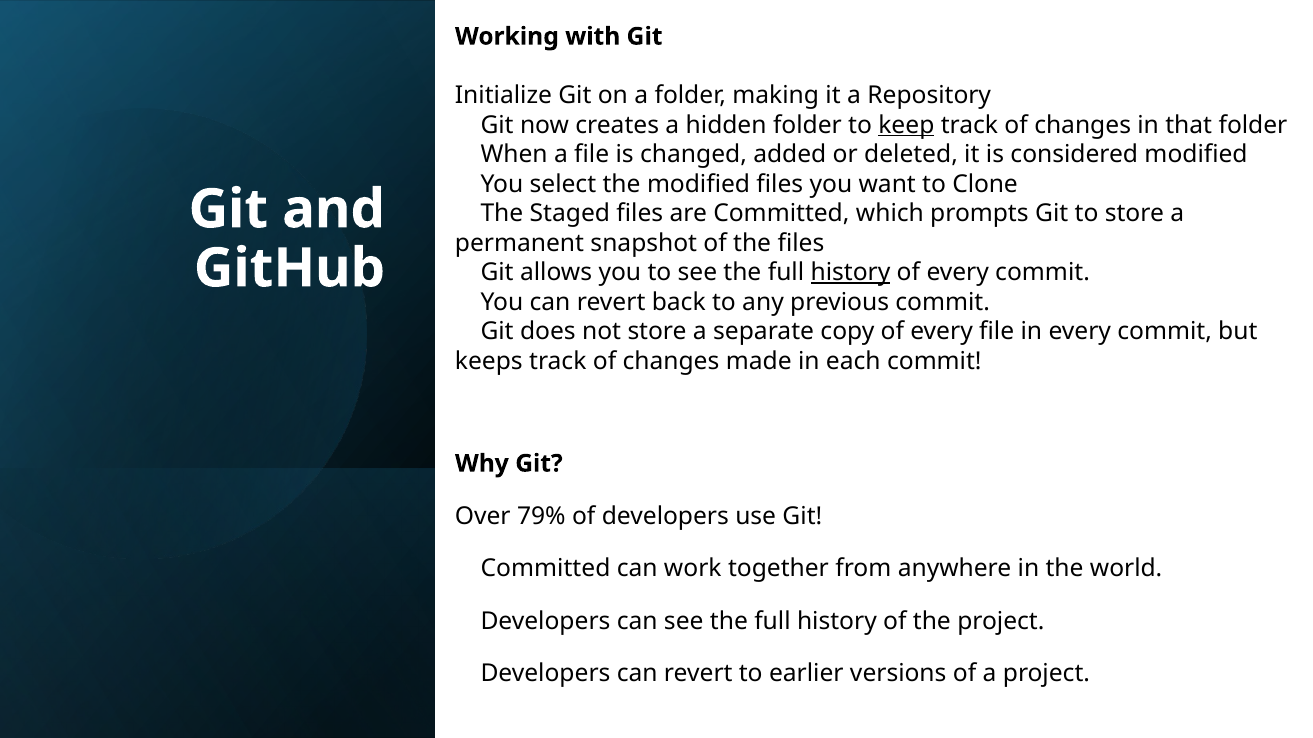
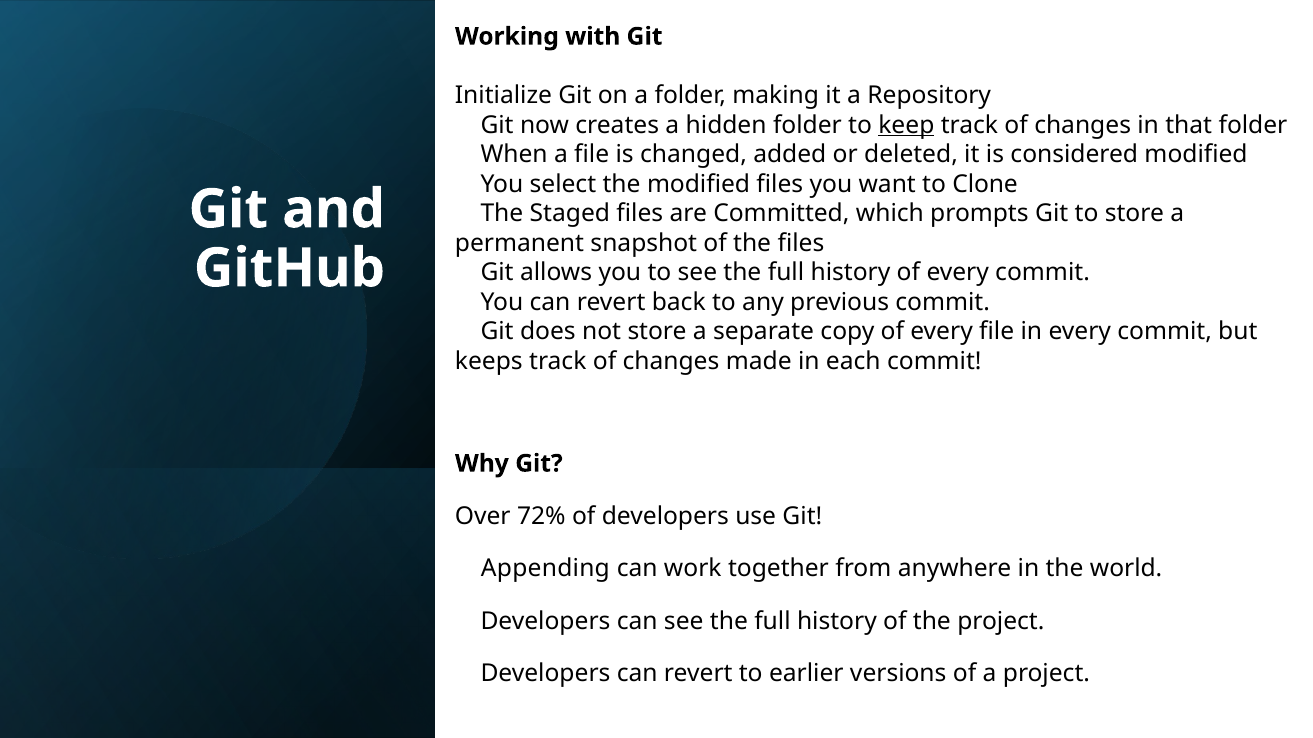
history underline: present -> none (850, 273)
79%: 79% -> 72% (541, 516)
Committed: Committed -> Appending (545, 569)
